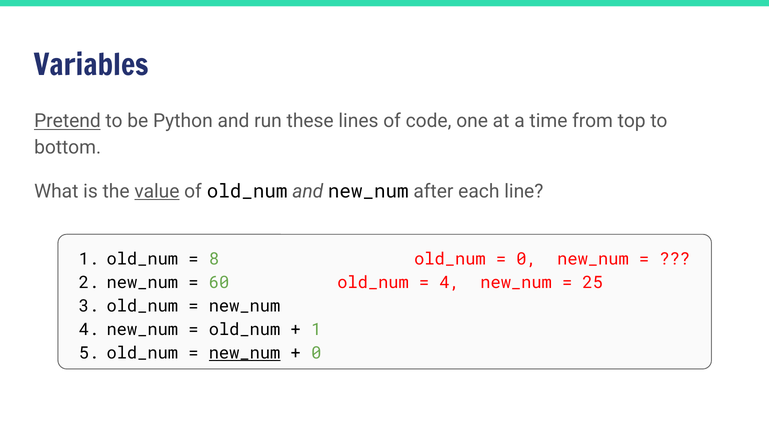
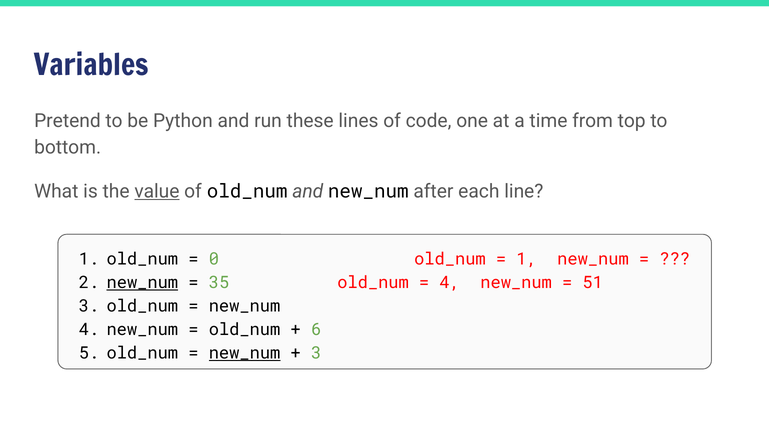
Pretend underline: present -> none (67, 121)
8: 8 -> 0 (214, 259)
0: 0 -> 1 (527, 259)
new_num underline: none -> present (142, 282)
60: 60 -> 35 (219, 282)
25: 25 -> 51 (593, 282)
1: 1 -> 6 (316, 329)
0: 0 -> 3 (316, 353)
